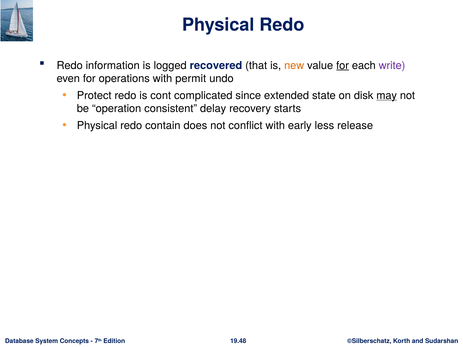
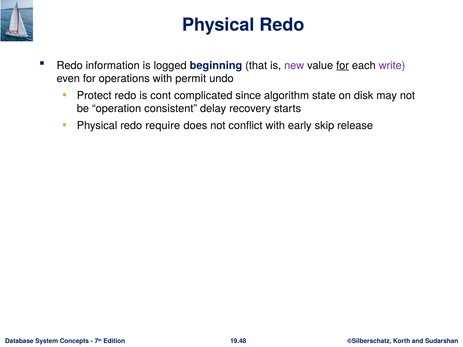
recovered: recovered -> beginning (216, 65)
new colour: orange -> purple (294, 65)
extended: extended -> algorithm (287, 96)
may underline: present -> none (387, 96)
contain: contain -> require (163, 126)
less: less -> skip (324, 126)
